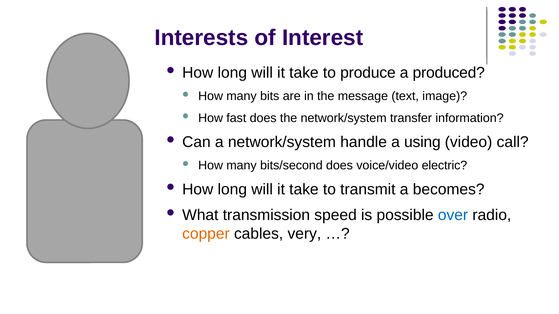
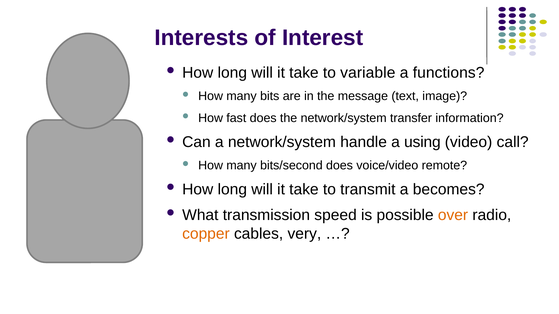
produce: produce -> variable (368, 73)
produced: produced -> functions (449, 73)
electric: electric -> remote (444, 166)
over colour: blue -> orange (453, 215)
